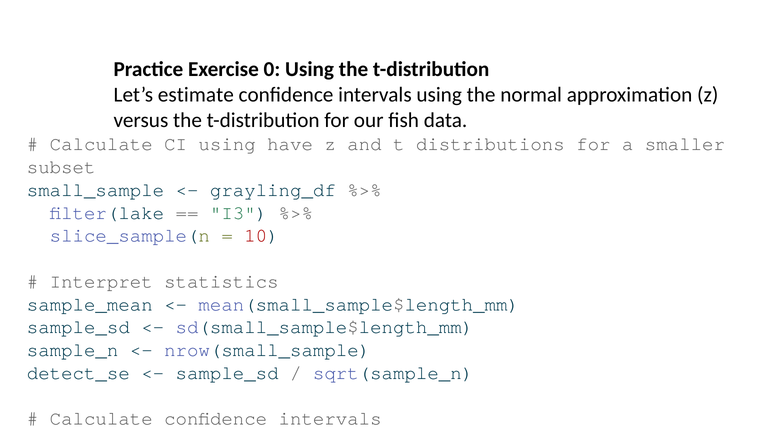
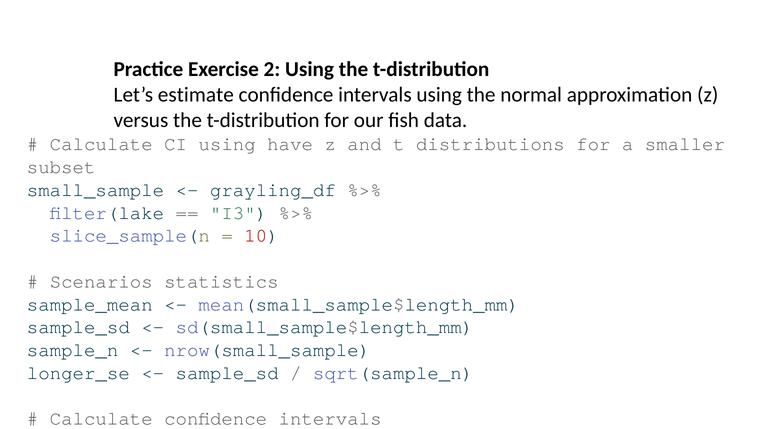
Exercise 0: 0 -> 2 (272, 69)
Interpret: Interpret -> Scenarios (101, 282)
detect_se: detect_se -> longer_se (78, 373)
